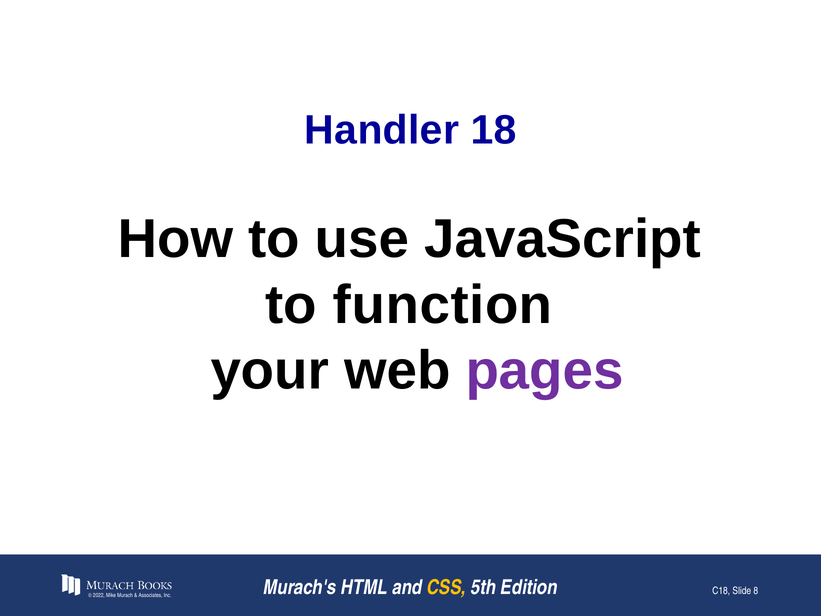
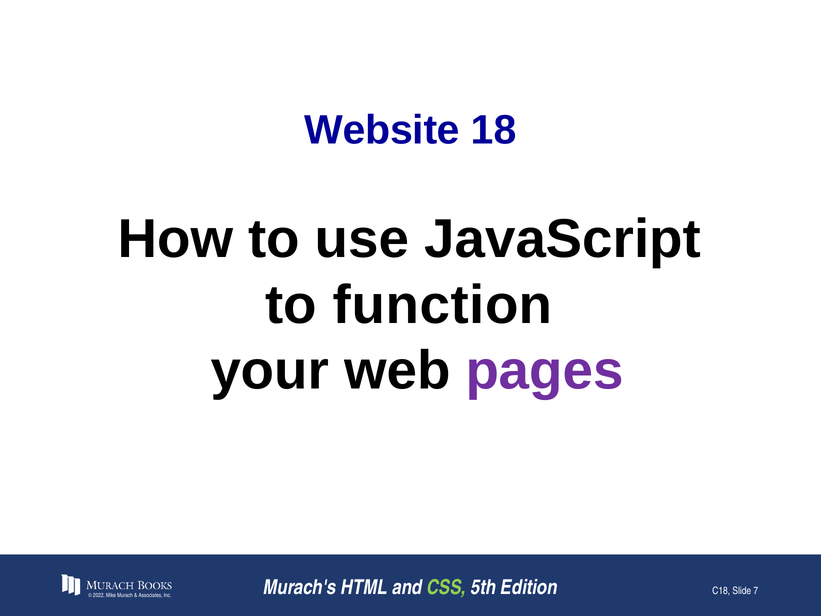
Handler: Handler -> Website (382, 130)
CSS colour: yellow -> light green (446, 587)
8: 8 -> 7 (756, 591)
